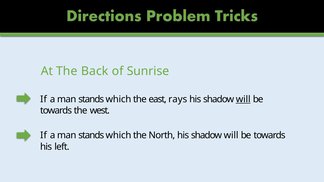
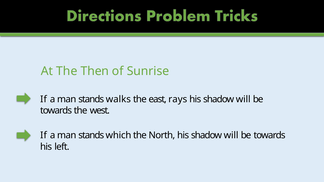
Back: Back -> Then (95, 71)
which: which -> walks (118, 99)
will underline: present -> none (243, 99)
